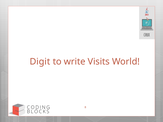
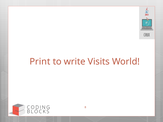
Digit: Digit -> Print (40, 62)
